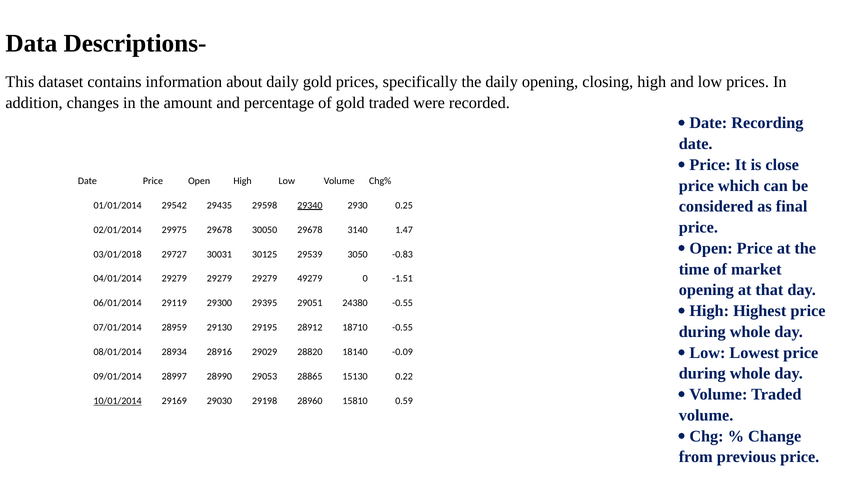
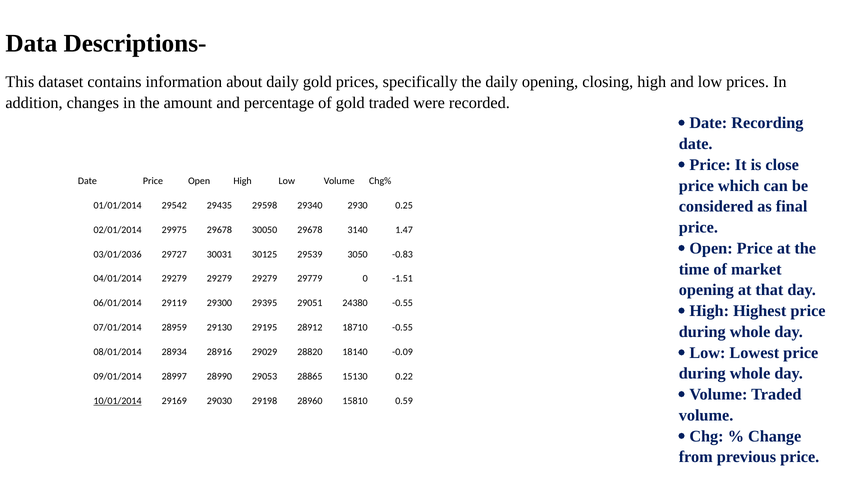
29340 underline: present -> none (310, 205)
03/01/2018: 03/01/2018 -> 03/01/2036 (118, 254)
49279: 49279 -> 29779 (310, 279)
